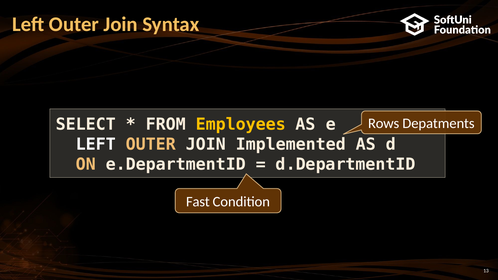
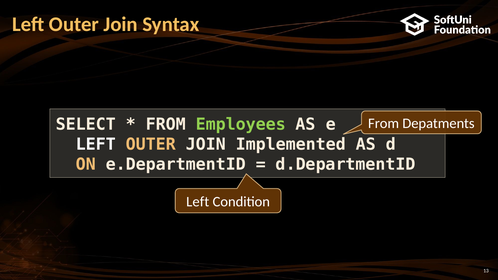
Employees colour: yellow -> light green (241, 124)
Rows: Rows -> From (384, 123)
Fast: Fast -> Left (198, 202)
